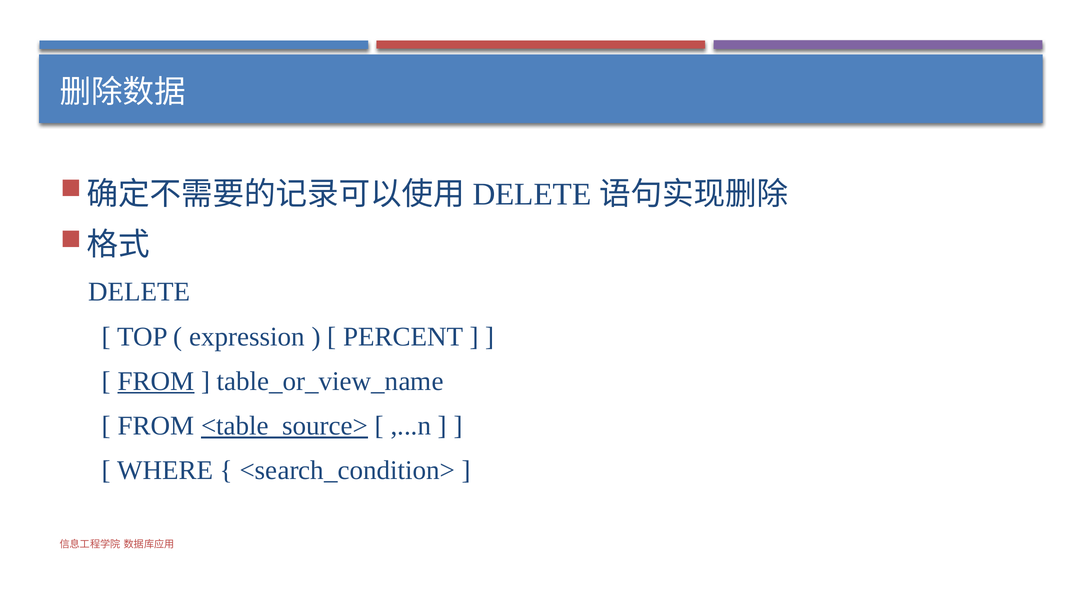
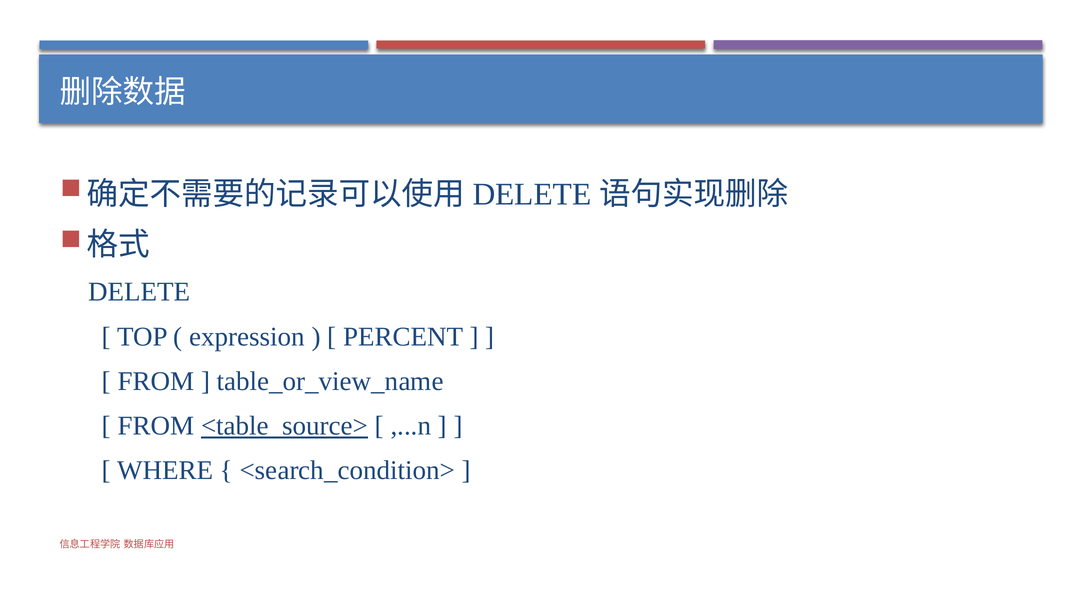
FROM underline: present -> none (156, 382)
